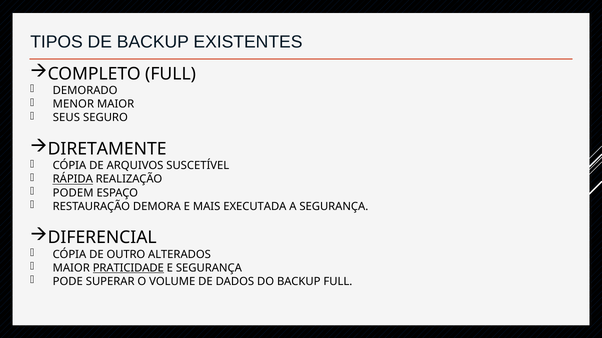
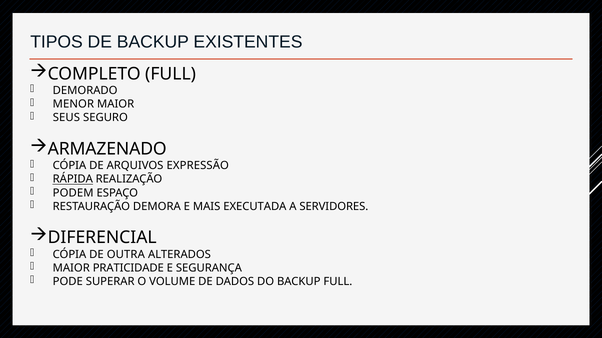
DIRETAMENTE: DIRETAMENTE -> ARMAZENADO (107, 149)
SUSCETÍVEL: SUSCETÍVEL -> EXPRESSÃO (198, 166)
A SEGURANÇA: SEGURANÇA -> SERVIDORES (334, 207)
OUTRO: OUTRO -> OUTRA (126, 255)
PRATICIDADE underline: present -> none (128, 268)
